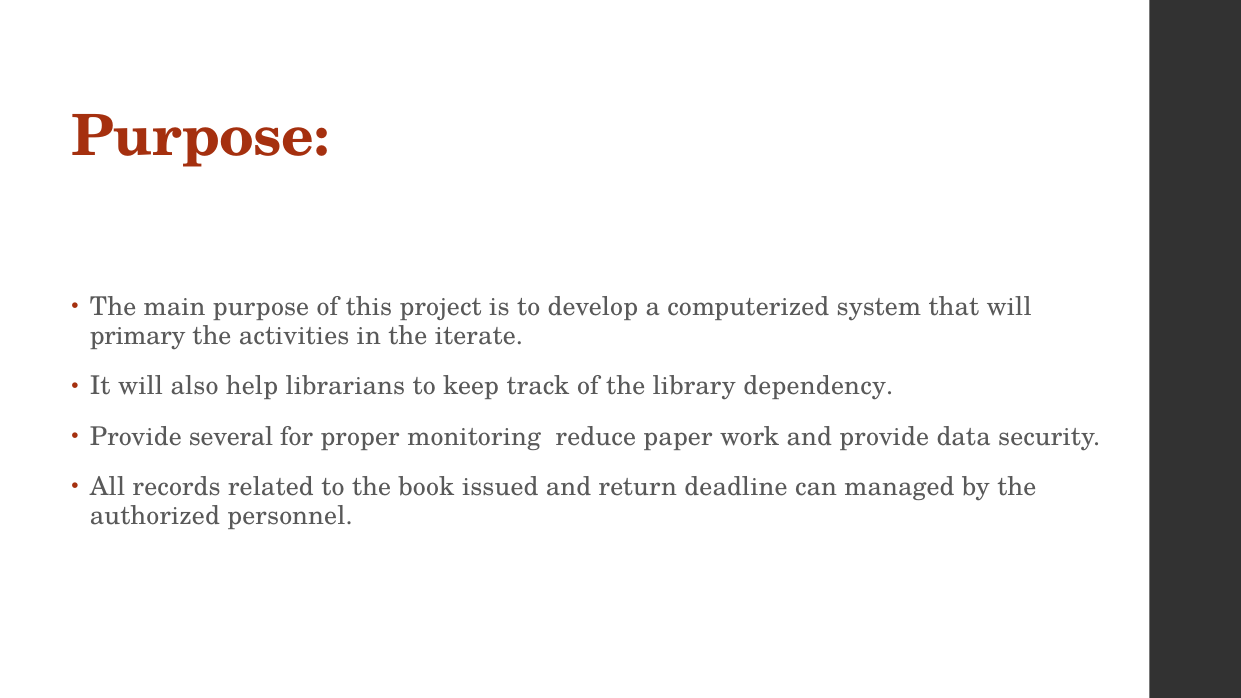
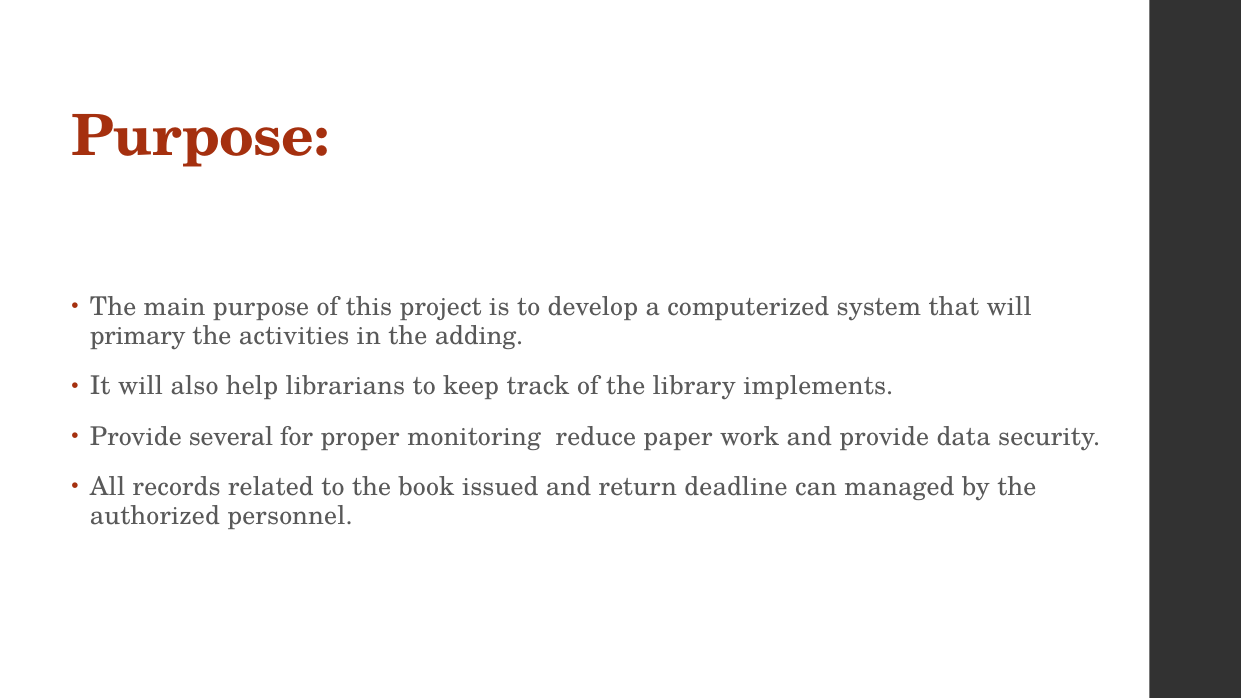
iterate: iterate -> adding (479, 336)
dependency: dependency -> implements (818, 386)
